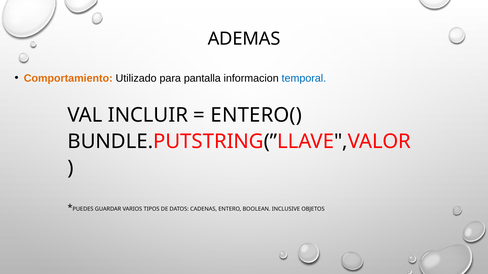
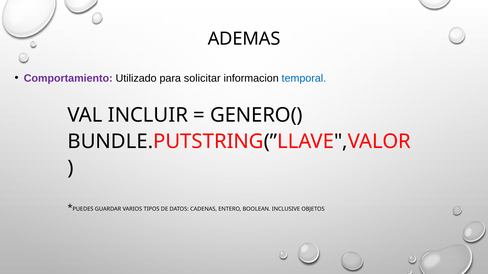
Comportamiento colour: orange -> purple (68, 78)
pantalla: pantalla -> solicitar (202, 78)
ENTERO(: ENTERO( -> GENERO( (256, 115)
